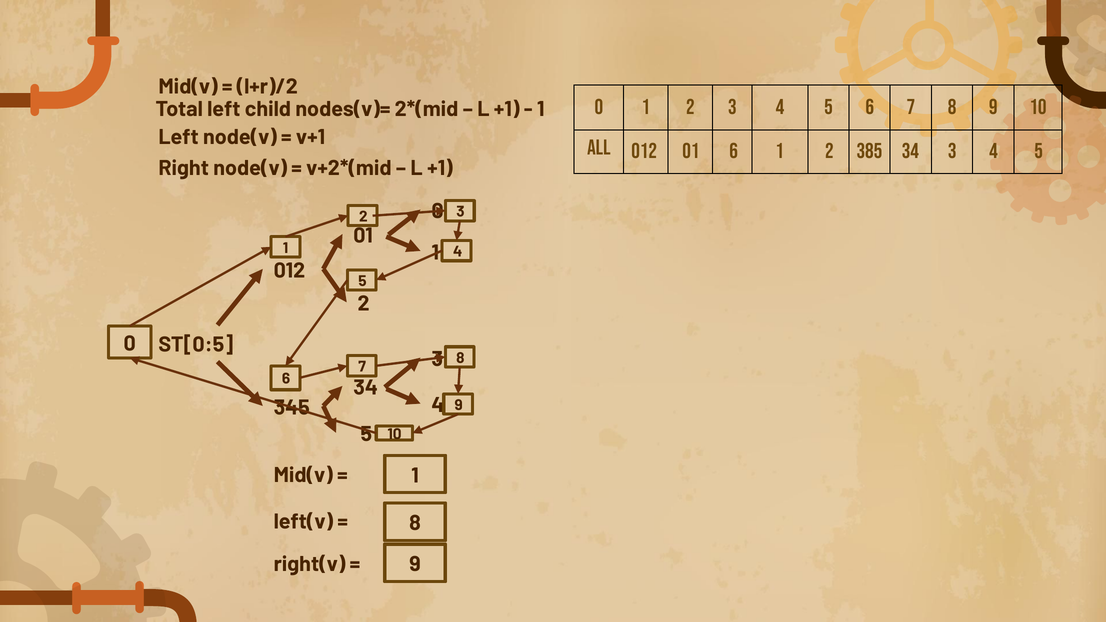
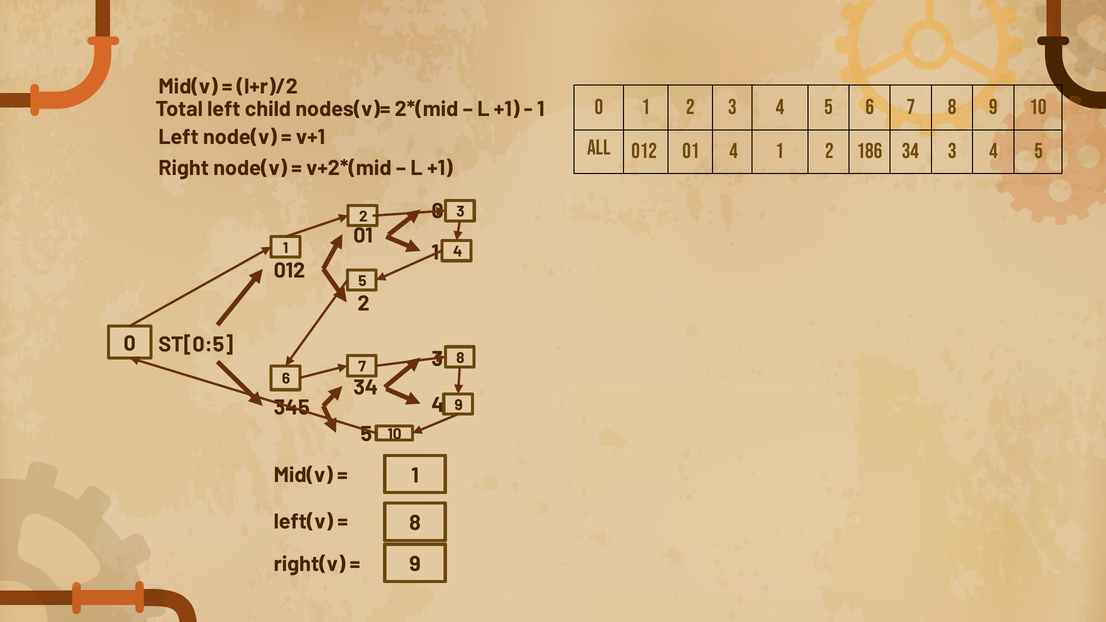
01 6: 6 -> 4 (734, 151)
385: 385 -> 186 (869, 151)
